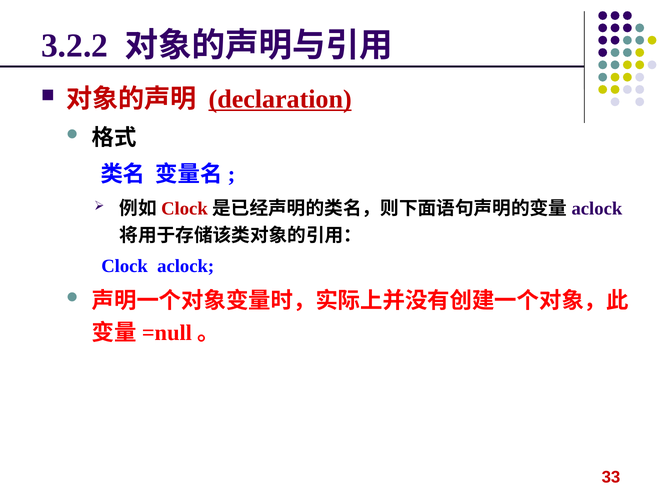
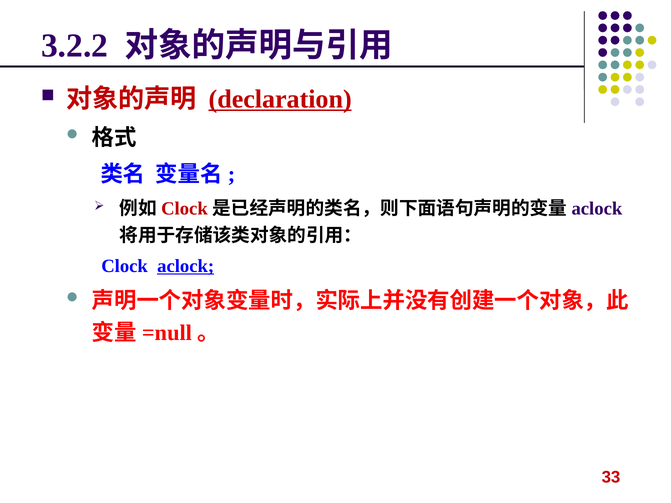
aclock underline: none -> present (186, 266)
